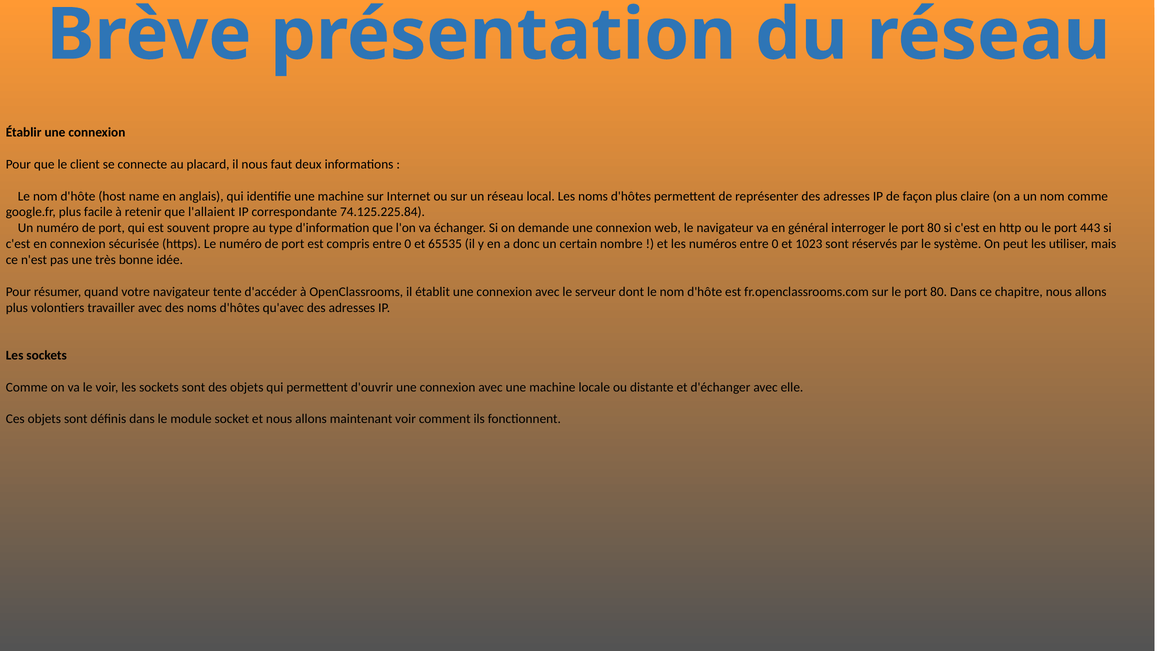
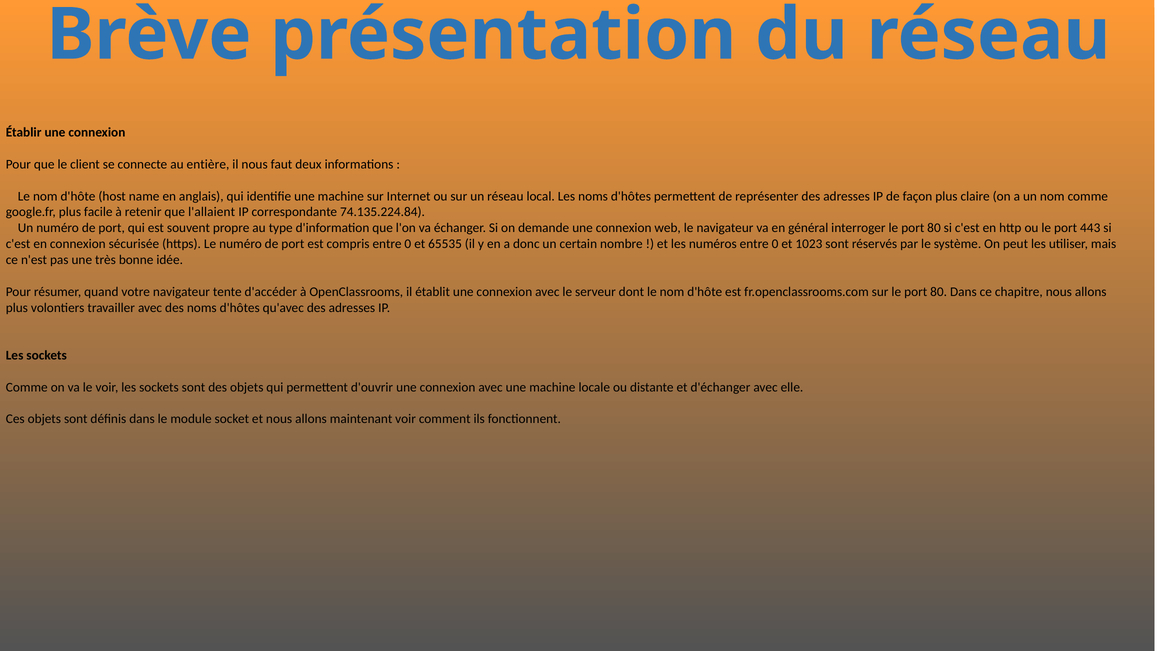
placard: placard -> entière (208, 164)
74.125.225.84: 74.125.225.84 -> 74.135.224.84 (383, 212)
